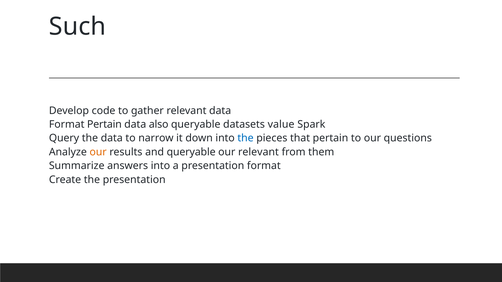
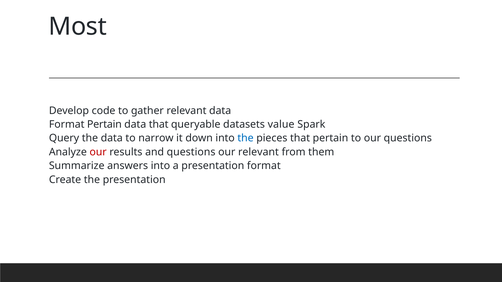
Such: Such -> Most (78, 26)
data also: also -> that (159, 125)
our colour: orange -> red (98, 152)
and queryable: queryable -> questions (191, 152)
